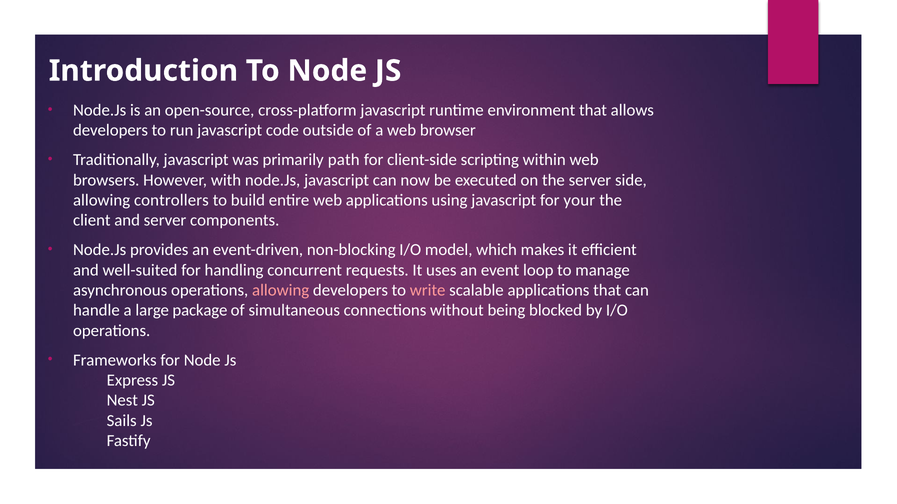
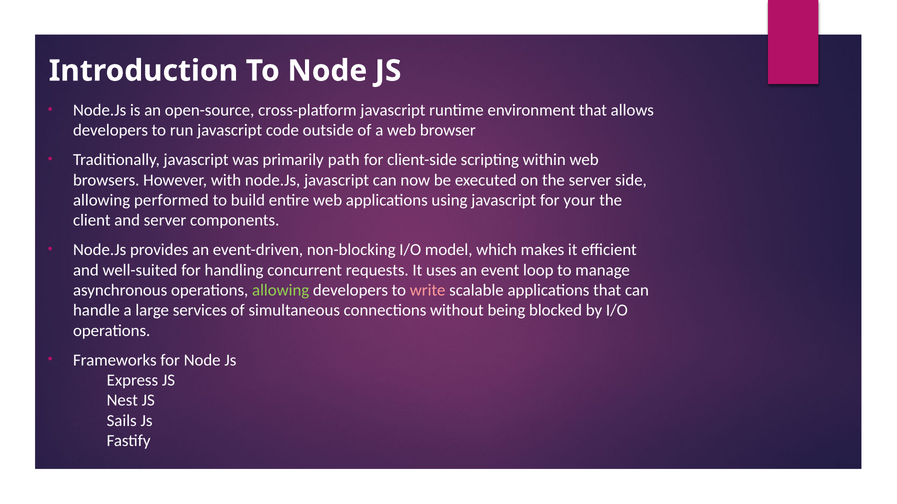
controllers: controllers -> performed (171, 200)
allowing colour: pink -> light green (281, 290)
package: package -> services (200, 311)
